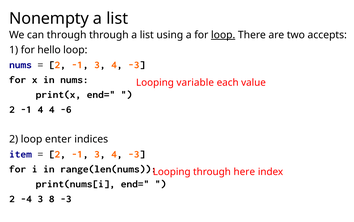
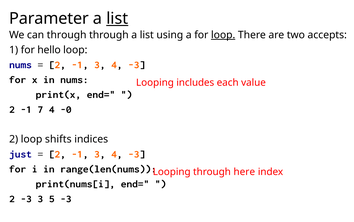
Nonempty: Nonempty -> Parameter (49, 18)
list underline: none -> present (117, 18)
variable: variable -> includes (195, 82)
-1 4: 4 -> 7 (40, 109)
-6: -6 -> -0 (66, 109)
enter: enter -> shifts (58, 139)
item: item -> just (20, 154)
2 -4: -4 -> -3 (26, 198)
8: 8 -> 5 (52, 198)
